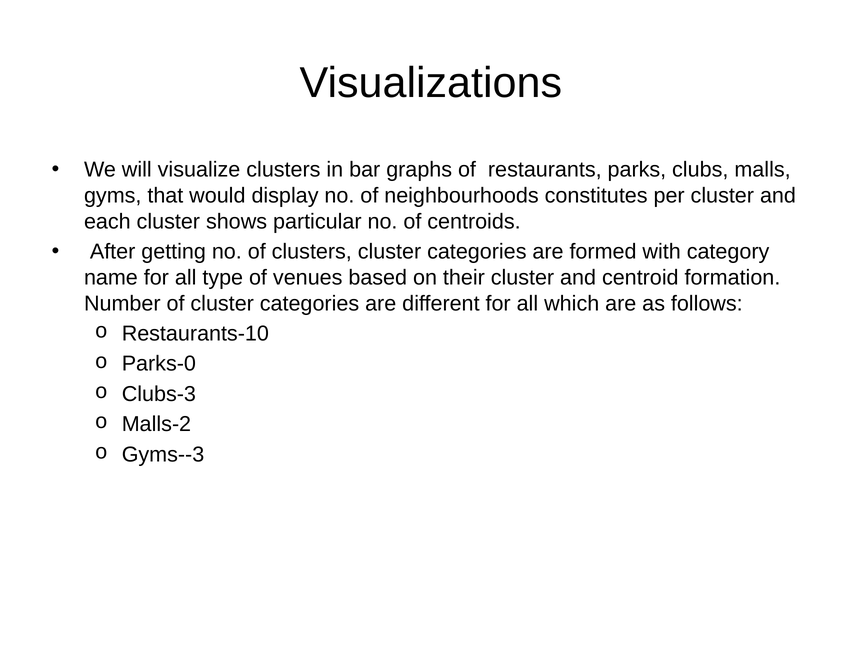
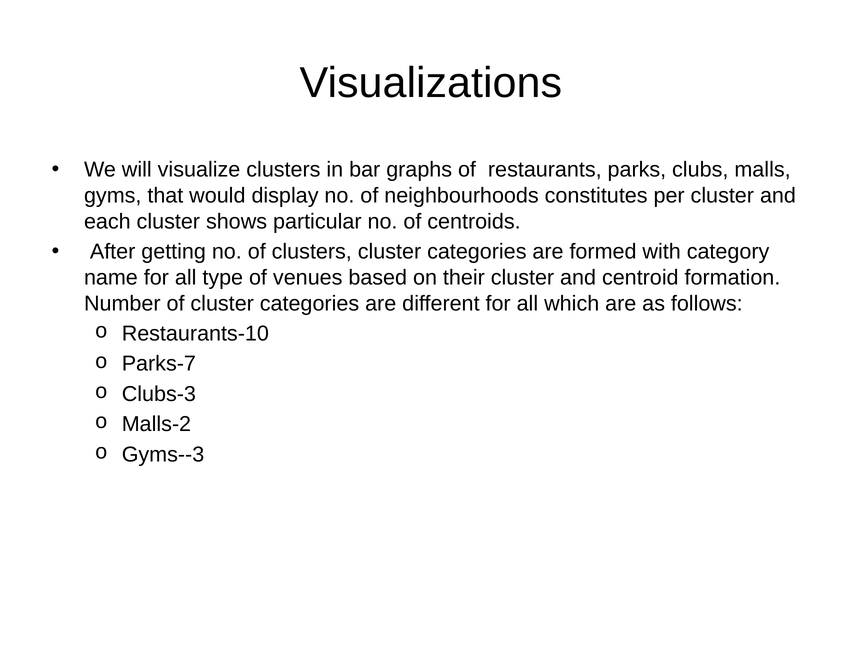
Parks-0: Parks-0 -> Parks-7 (159, 364)
